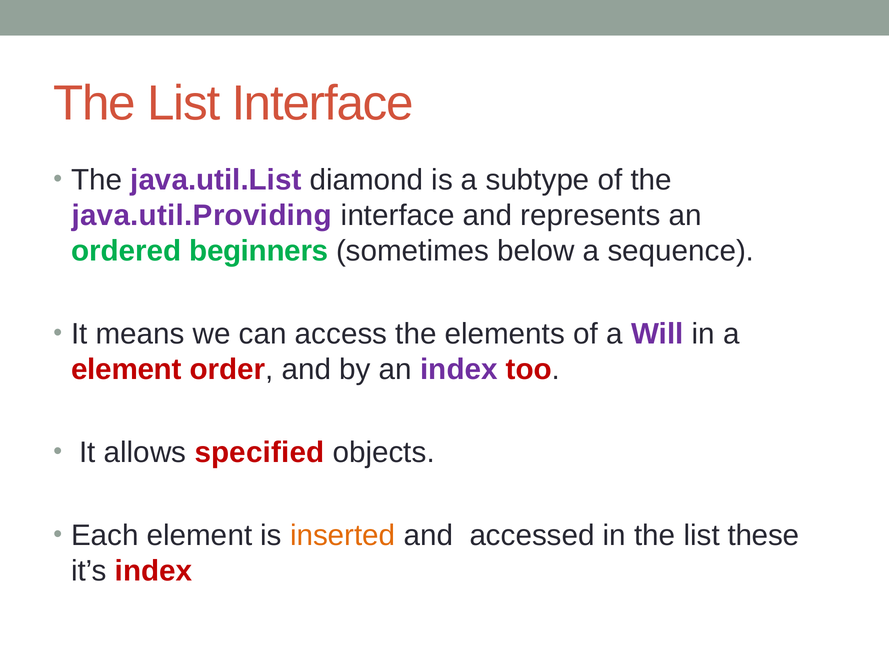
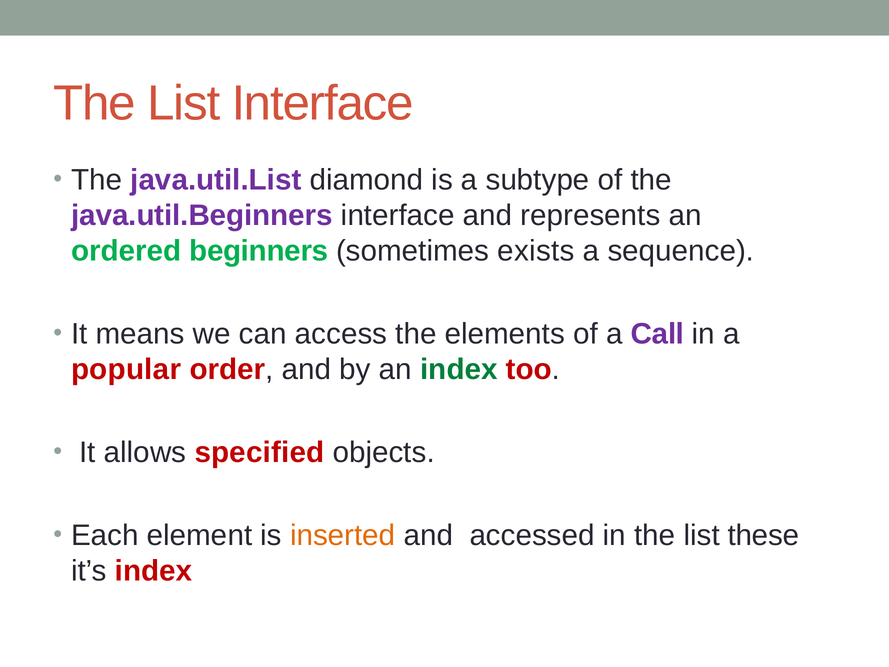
java.util.Providing: java.util.Providing -> java.util.Beginners (202, 215)
below: below -> exists (536, 251)
Will: Will -> Call (657, 334)
element: element -> popular (126, 370)
index colour: purple -> green (459, 370)
